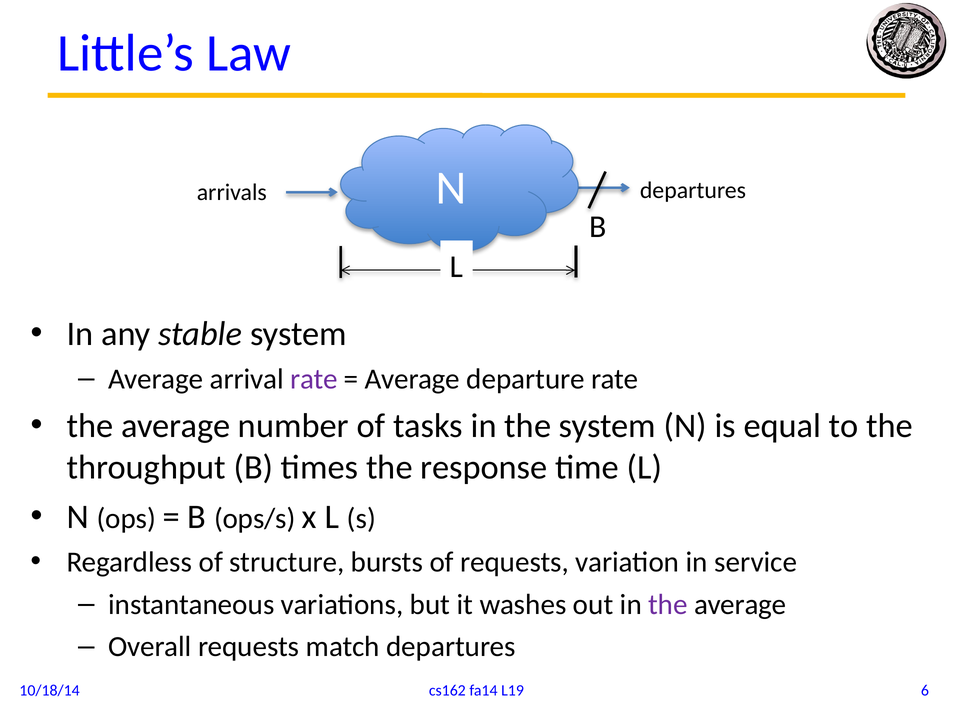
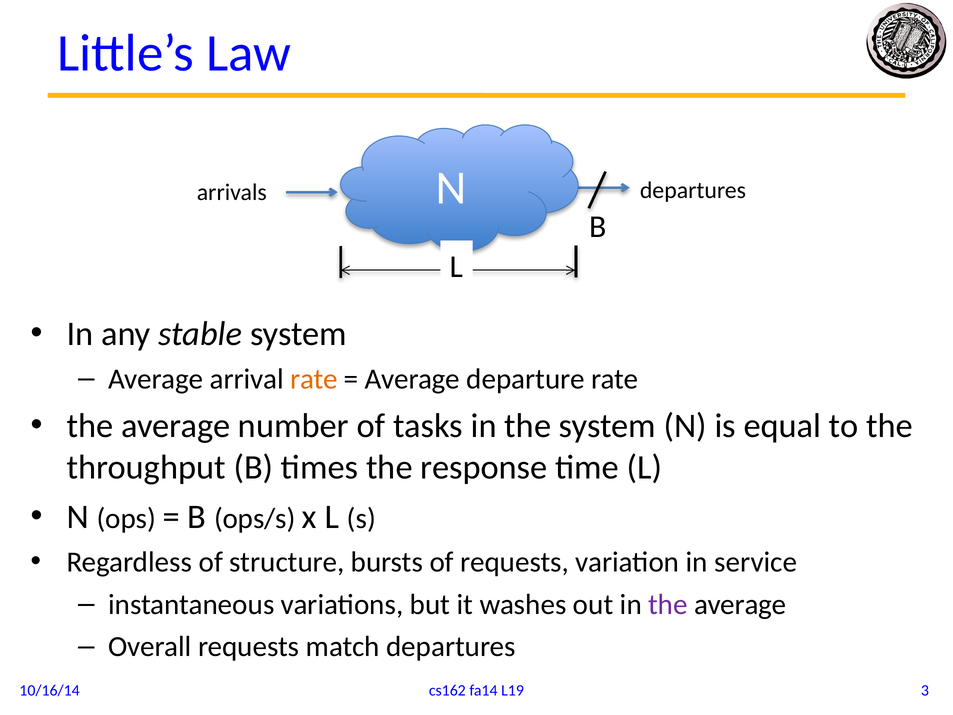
rate colour: purple -> orange (314, 379)
6: 6 -> 3 (925, 690)
10/18/14: 10/18/14 -> 10/16/14 (50, 690)
